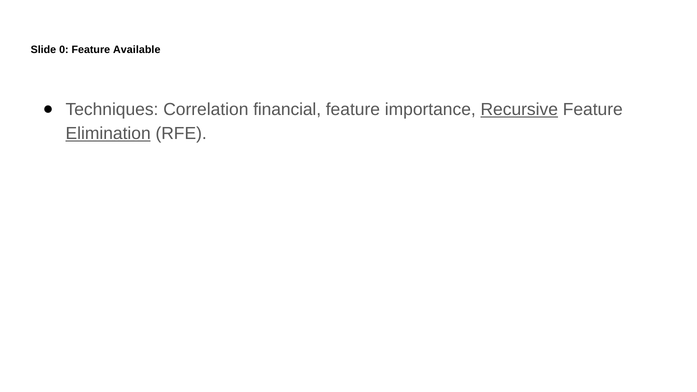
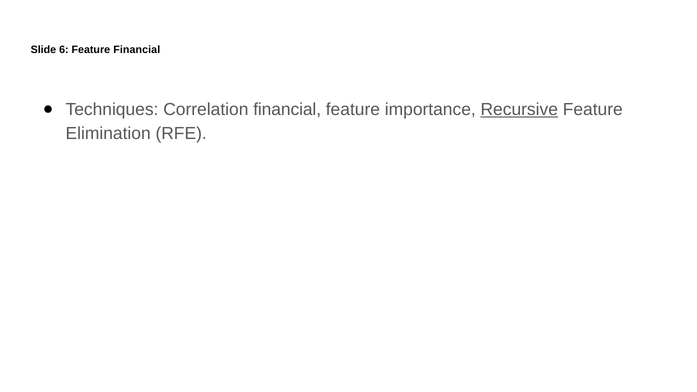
0: 0 -> 6 (64, 50)
Feature Available: Available -> Financial (137, 50)
Elimination underline: present -> none (108, 134)
